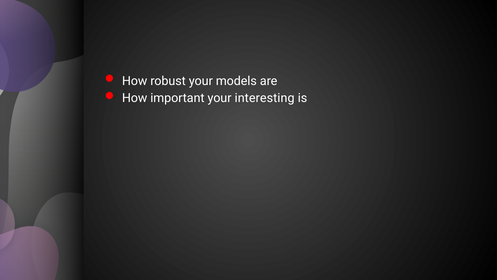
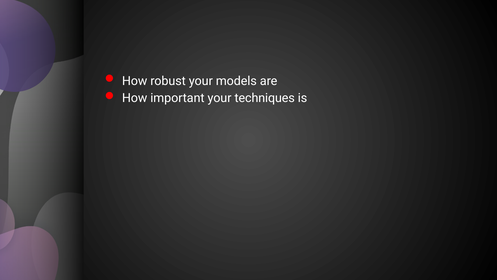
interesting: interesting -> techniques (265, 98)
